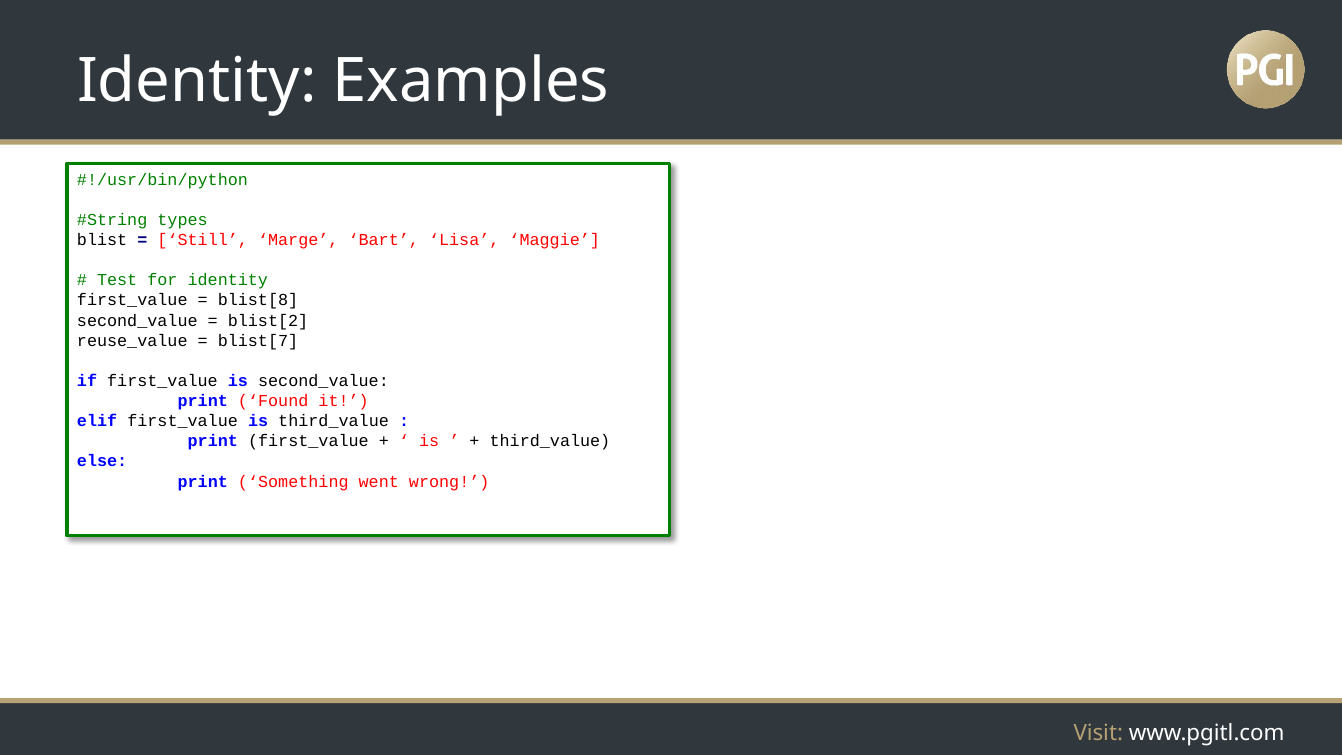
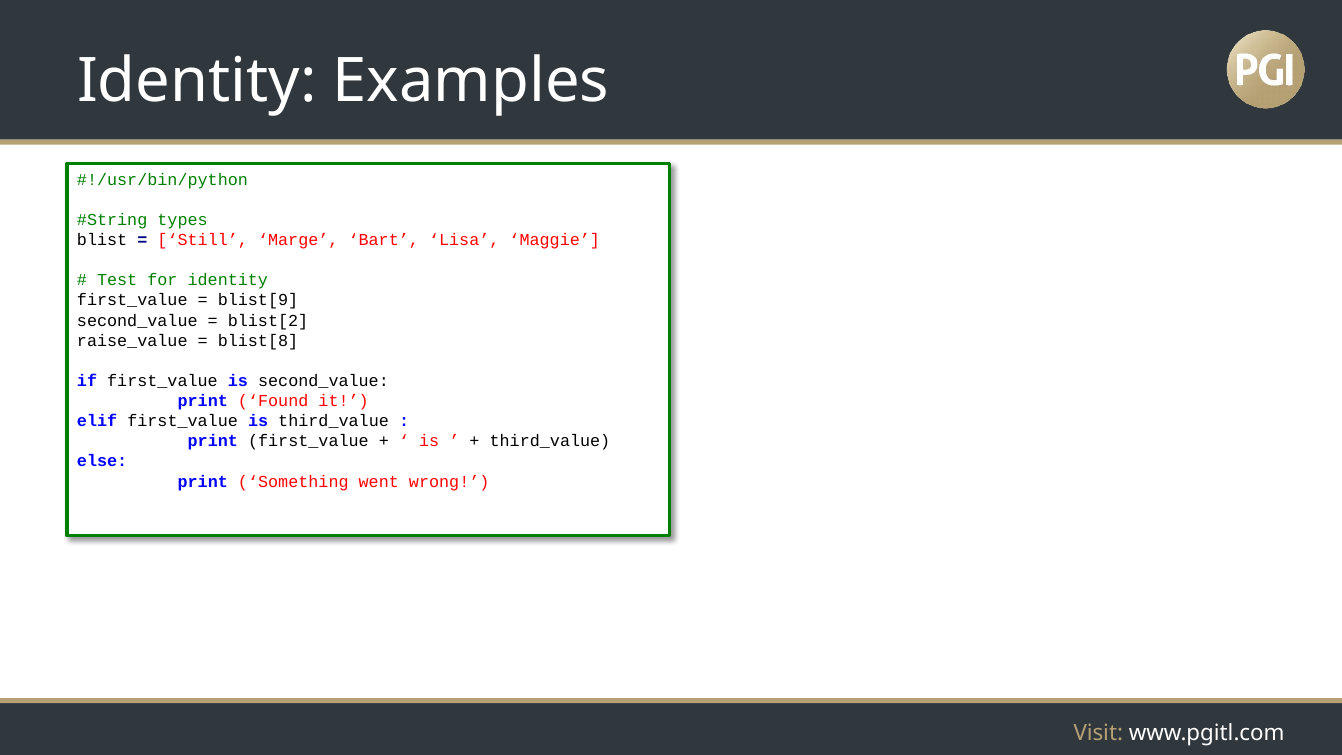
blist[8: blist[8 -> blist[9 (258, 300)
reuse_value: reuse_value -> raise_value (132, 341)
blist[7: blist[7 -> blist[8 (258, 341)
